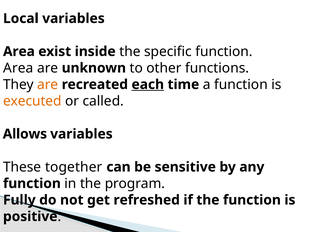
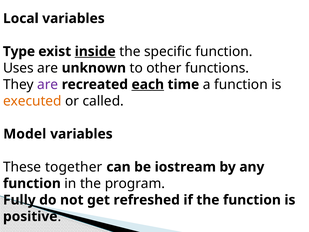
Area: Area -> Type (19, 51)
inside underline: none -> present (95, 51)
Area: Area -> Uses (18, 68)
are colour: orange -> purple (48, 84)
Allows: Allows -> Model (25, 134)
sensitive: sensitive -> iostream (185, 167)
